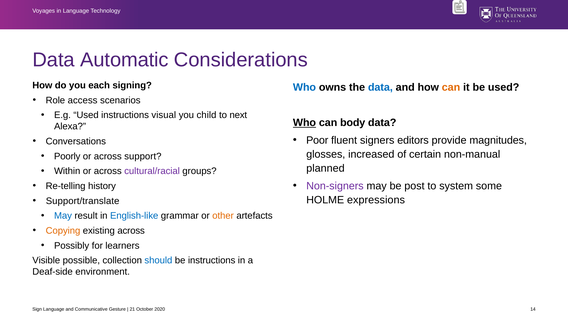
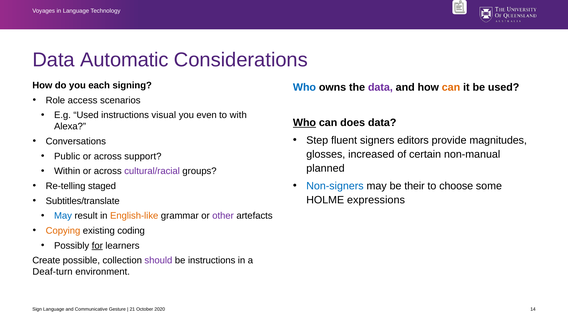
data colour: blue -> purple (380, 88)
child: child -> even (207, 115)
next: next -> with (238, 115)
body: body -> does (353, 123)
Poor: Poor -> Step (317, 140)
Poorly: Poorly -> Public (67, 157)
Non-signers colour: purple -> blue (335, 186)
post: post -> their (415, 186)
system: system -> choose (456, 186)
history: history -> staged (102, 186)
Support/translate: Support/translate -> Subtitles/translate (83, 201)
English-like colour: blue -> orange (134, 216)
other colour: orange -> purple (223, 216)
existing across: across -> coding (131, 231)
for underline: none -> present (97, 246)
Visible: Visible -> Create (46, 261)
should colour: blue -> purple (158, 261)
Deaf-side: Deaf-side -> Deaf-turn (53, 272)
